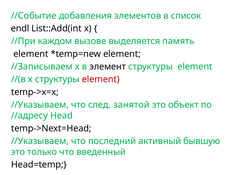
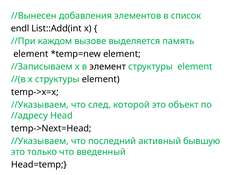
//Событие: //Событие -> //Вынесен (34, 16)
element colour: red -> black (101, 79)
занятой: занятой -> которой (132, 105)
